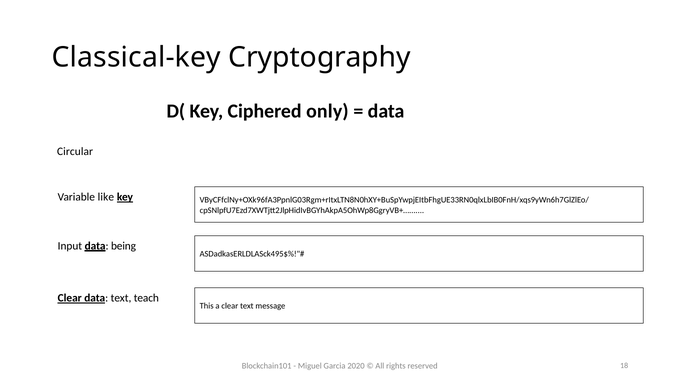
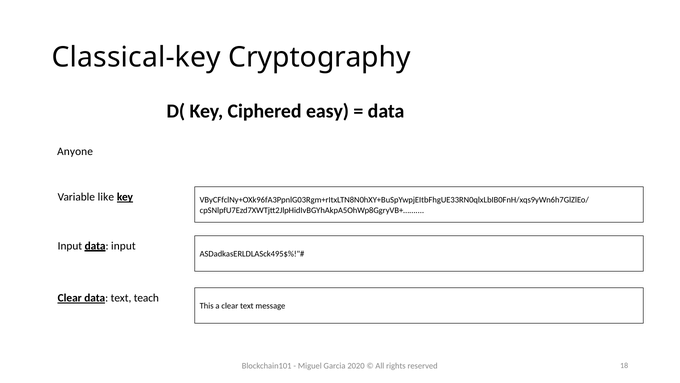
only: only -> easy (328, 111)
Circular: Circular -> Anyone (75, 151)
data being: being -> input (123, 245)
